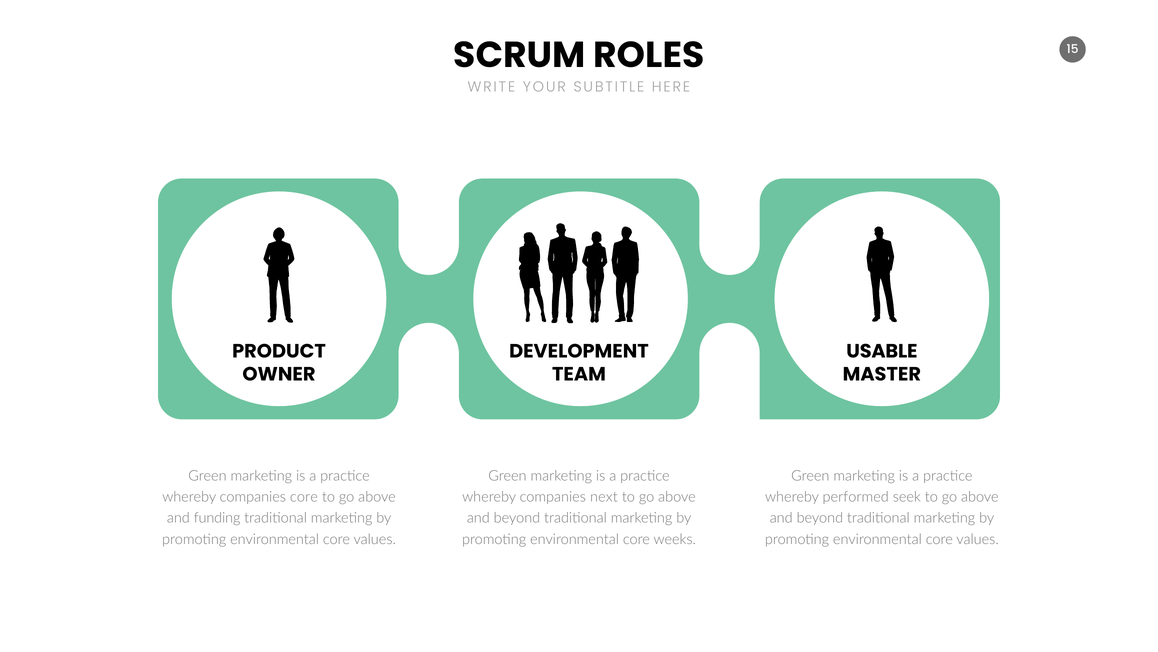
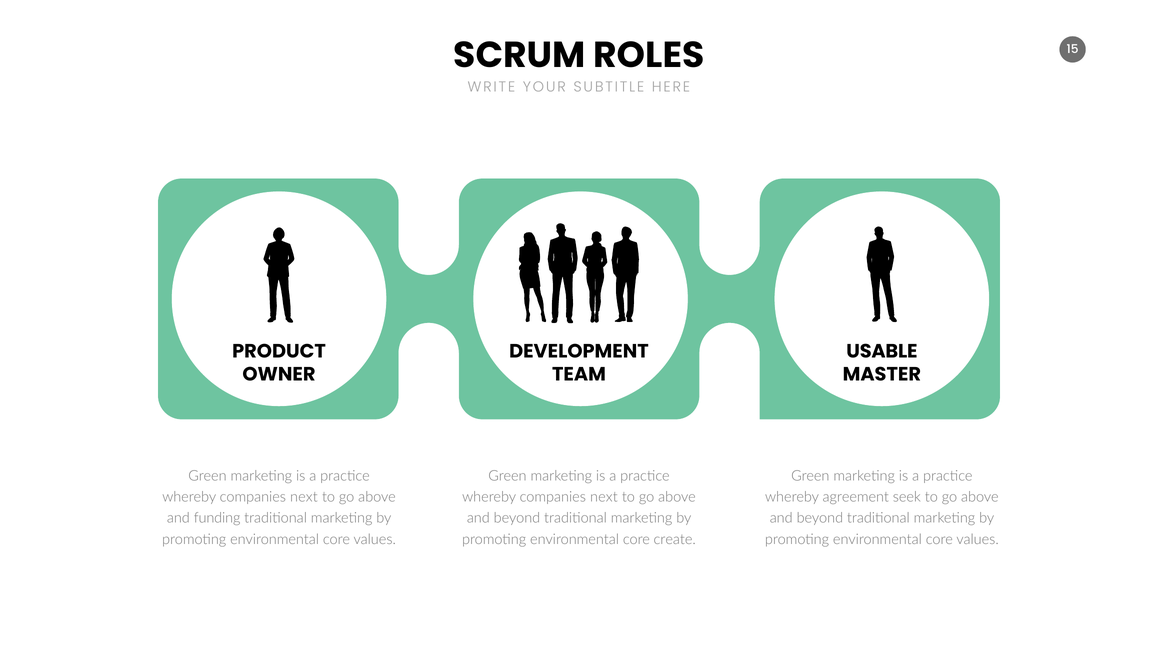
core: core -> next (304, 497)
performed: performed -> agreement (856, 497)
weeks: weeks -> create (675, 539)
